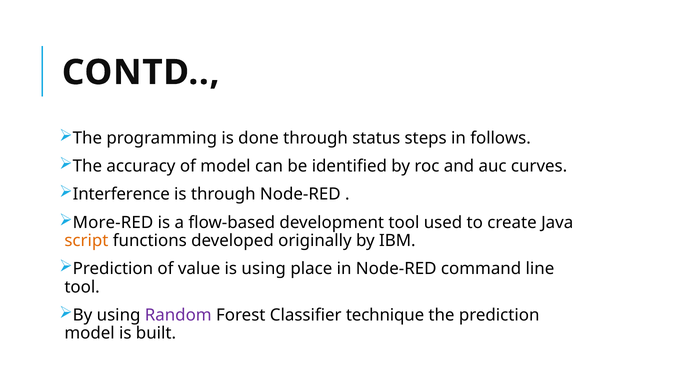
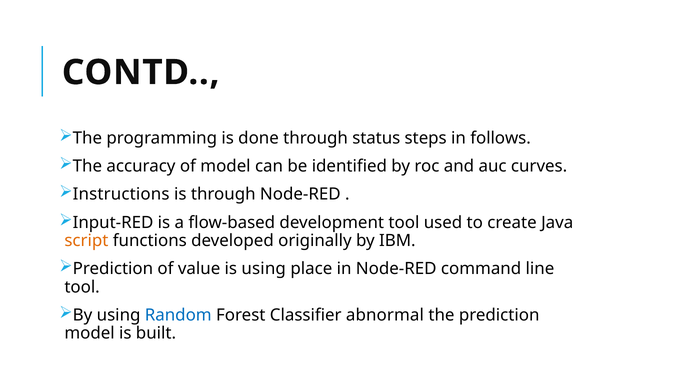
Interference: Interference -> Instructions (121, 195)
More-RED: More-RED -> Input-RED (113, 223)
Random colour: purple -> blue (178, 315)
technique: technique -> abnormal (385, 315)
